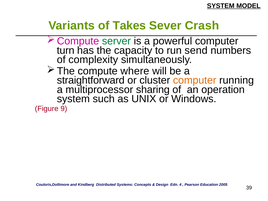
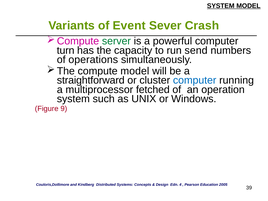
Takes: Takes -> Event (129, 26)
complexity: complexity -> operations (93, 60)
compute where: where -> model (135, 71)
computer colour: orange -> blue (195, 80)
sharing: sharing -> fetched (153, 90)
